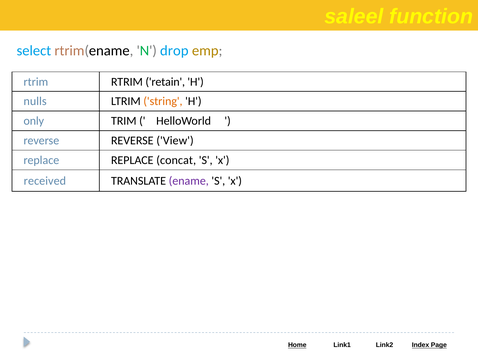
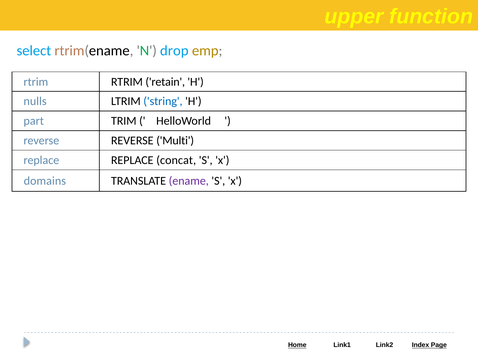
saleel: saleel -> upper (354, 17)
string colour: orange -> blue (163, 101)
only: only -> part (34, 121)
View: View -> Multi (175, 140)
received: received -> domains (45, 181)
